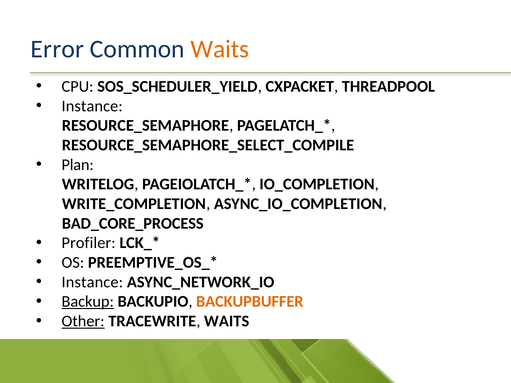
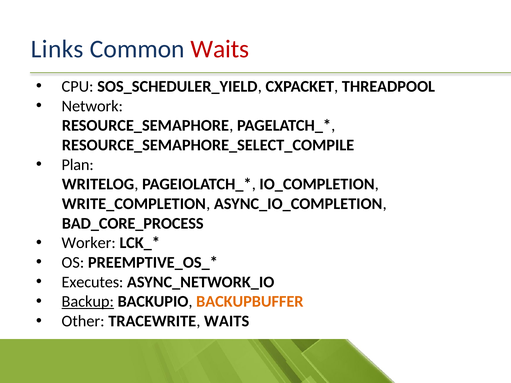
Error: Error -> Links (57, 49)
Waits colour: orange -> red (220, 49)
Instance: Instance -> Network (92, 106)
Profiler: Profiler -> Worker (89, 243)
Instance: Instance -> Executes (92, 282)
Other underline: present -> none (83, 321)
